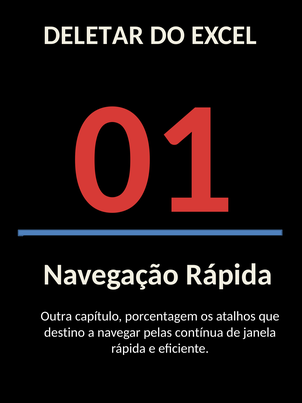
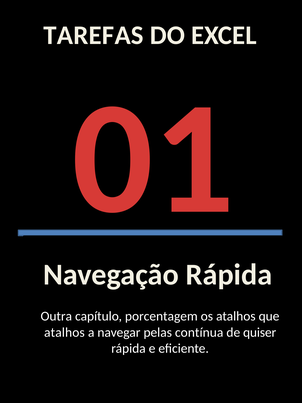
DELETAR: DELETAR -> TAREFAS (93, 35)
destino: destino -> atalhos (64, 332)
janela: janela -> quiser (260, 332)
